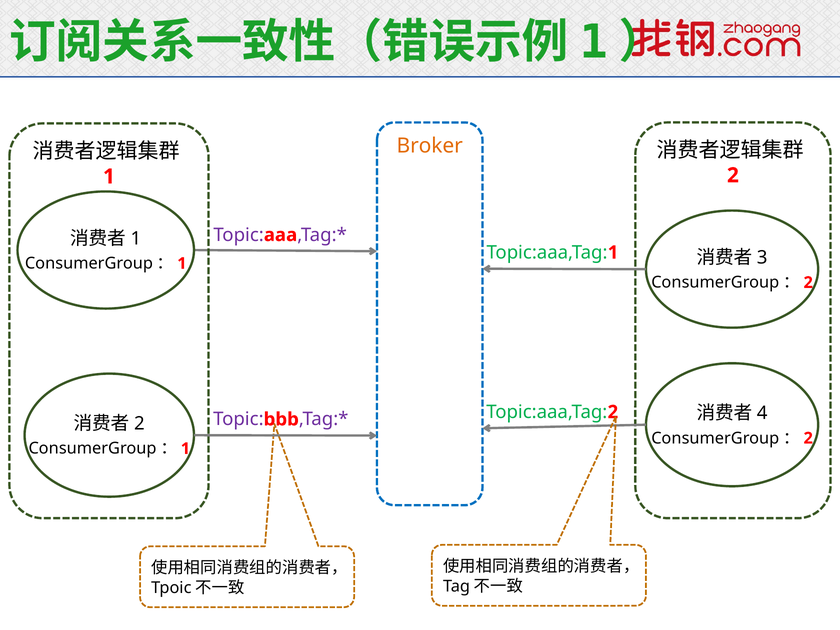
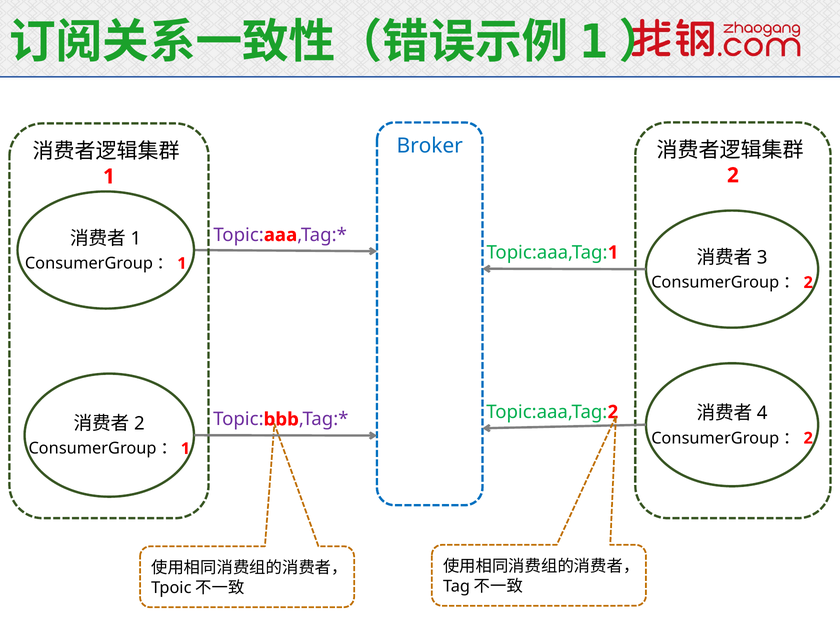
Broker colour: orange -> blue (430, 146)
